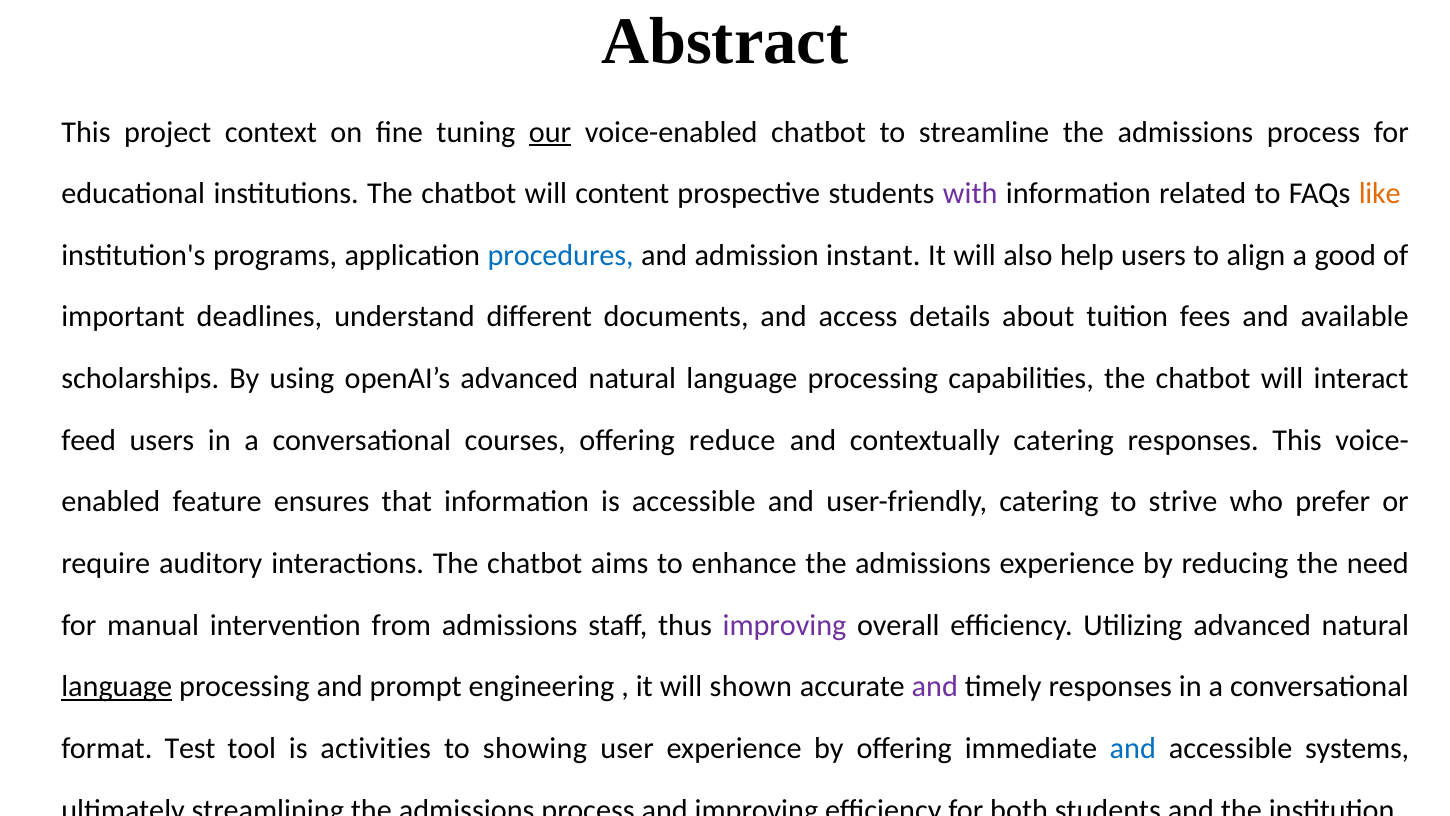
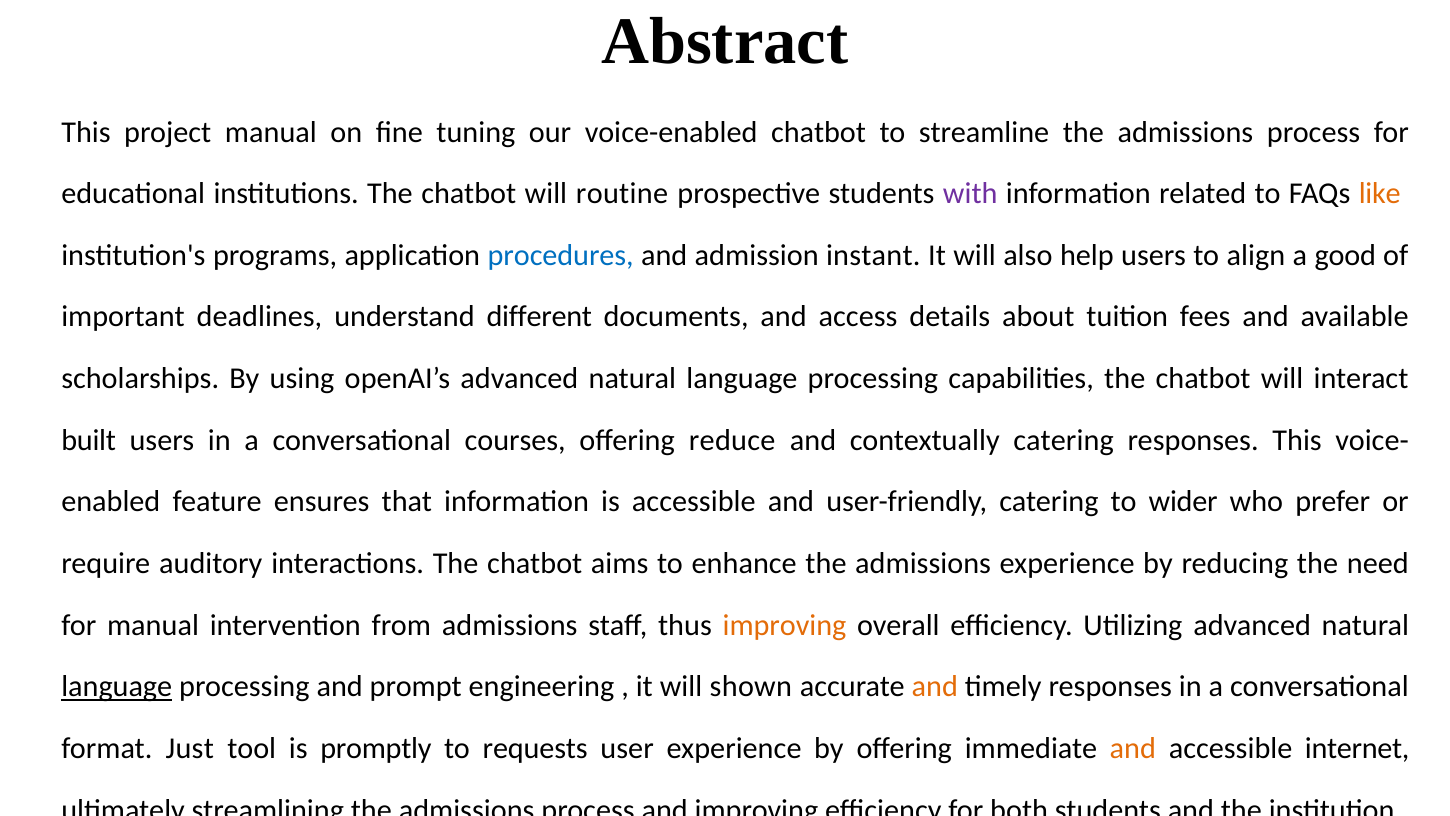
project context: context -> manual (271, 132)
our underline: present -> none (550, 132)
content: content -> routine (622, 194)
feed: feed -> built (89, 440)
strive: strive -> wider (1183, 502)
improving colour: purple -> orange (785, 625)
and colour: purple -> orange (935, 687)
Test: Test -> Just (190, 748)
activities: activities -> promptly (376, 748)
showing: showing -> requests (535, 748)
and colour: blue -> orange (1133, 748)
systems: systems -> internet (1357, 748)
